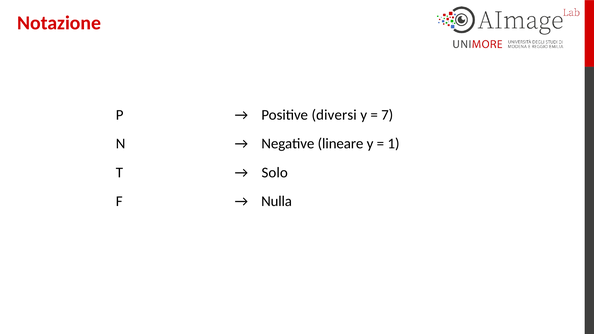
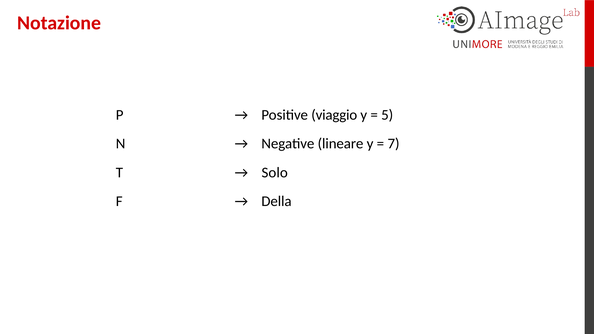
diversi: diversi -> viaggio (334, 115)
7: 7 -> 5 (387, 115)
1: 1 -> 7 (394, 144)
Nulla: Nulla -> Della (276, 201)
